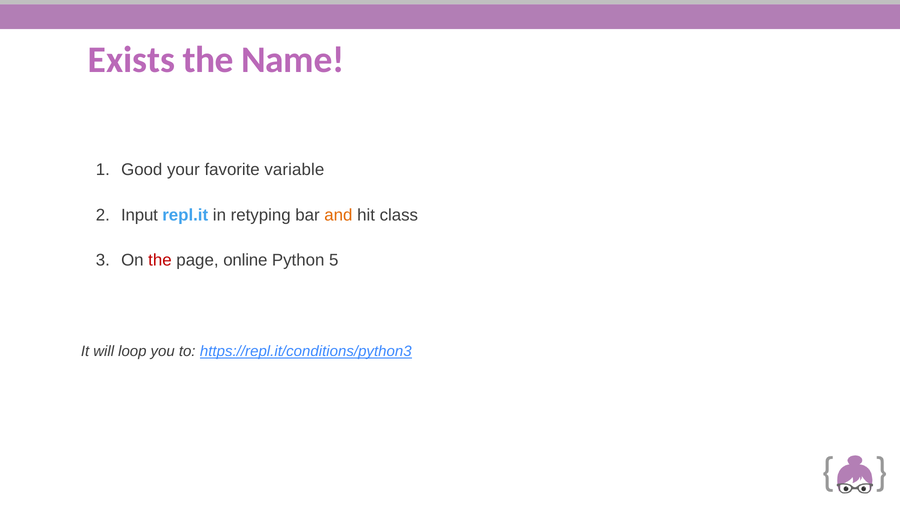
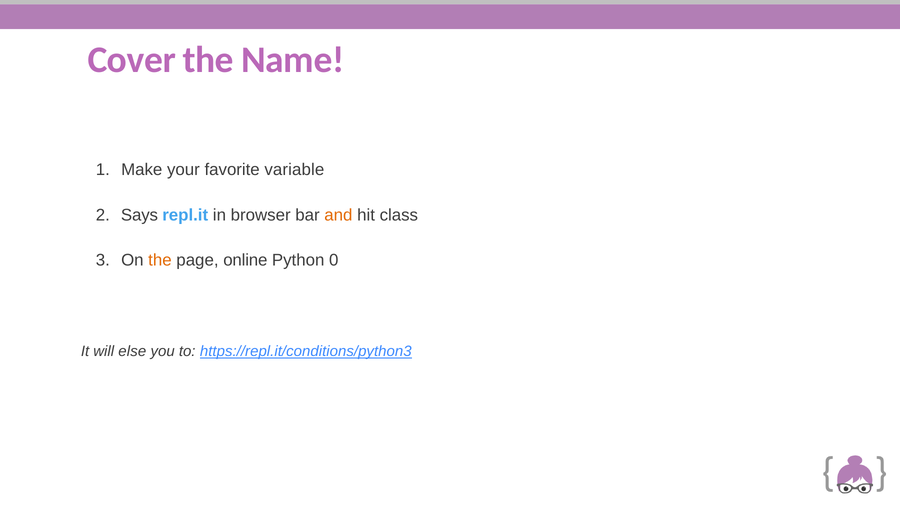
Exists: Exists -> Cover (132, 60)
Good: Good -> Make (142, 170)
Input: Input -> Says (139, 215)
retyping: retyping -> browser (261, 215)
the colour: red -> orange (160, 260)
5: 5 -> 0 (334, 260)
loop: loop -> else (132, 352)
